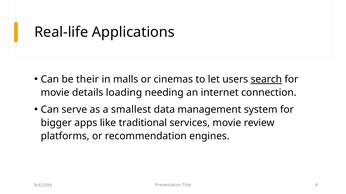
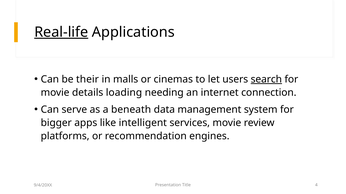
Real-life underline: none -> present (61, 32)
smallest: smallest -> beneath (131, 110)
traditional: traditional -> intelligent (143, 123)
